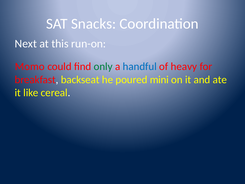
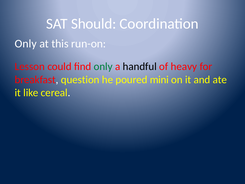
Snacks: Snacks -> Should (94, 24)
Next: Next -> Only (26, 44)
Momo: Momo -> Lesson (30, 66)
handful colour: blue -> black (140, 66)
backseat: backseat -> question (80, 80)
